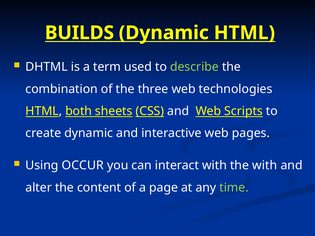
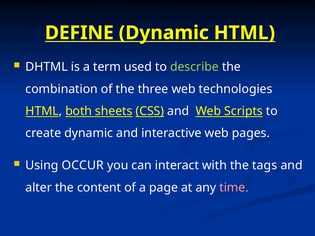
BUILDS: BUILDS -> DEFINE (79, 33)
the with: with -> tags (265, 166)
time colour: light green -> pink (234, 188)
